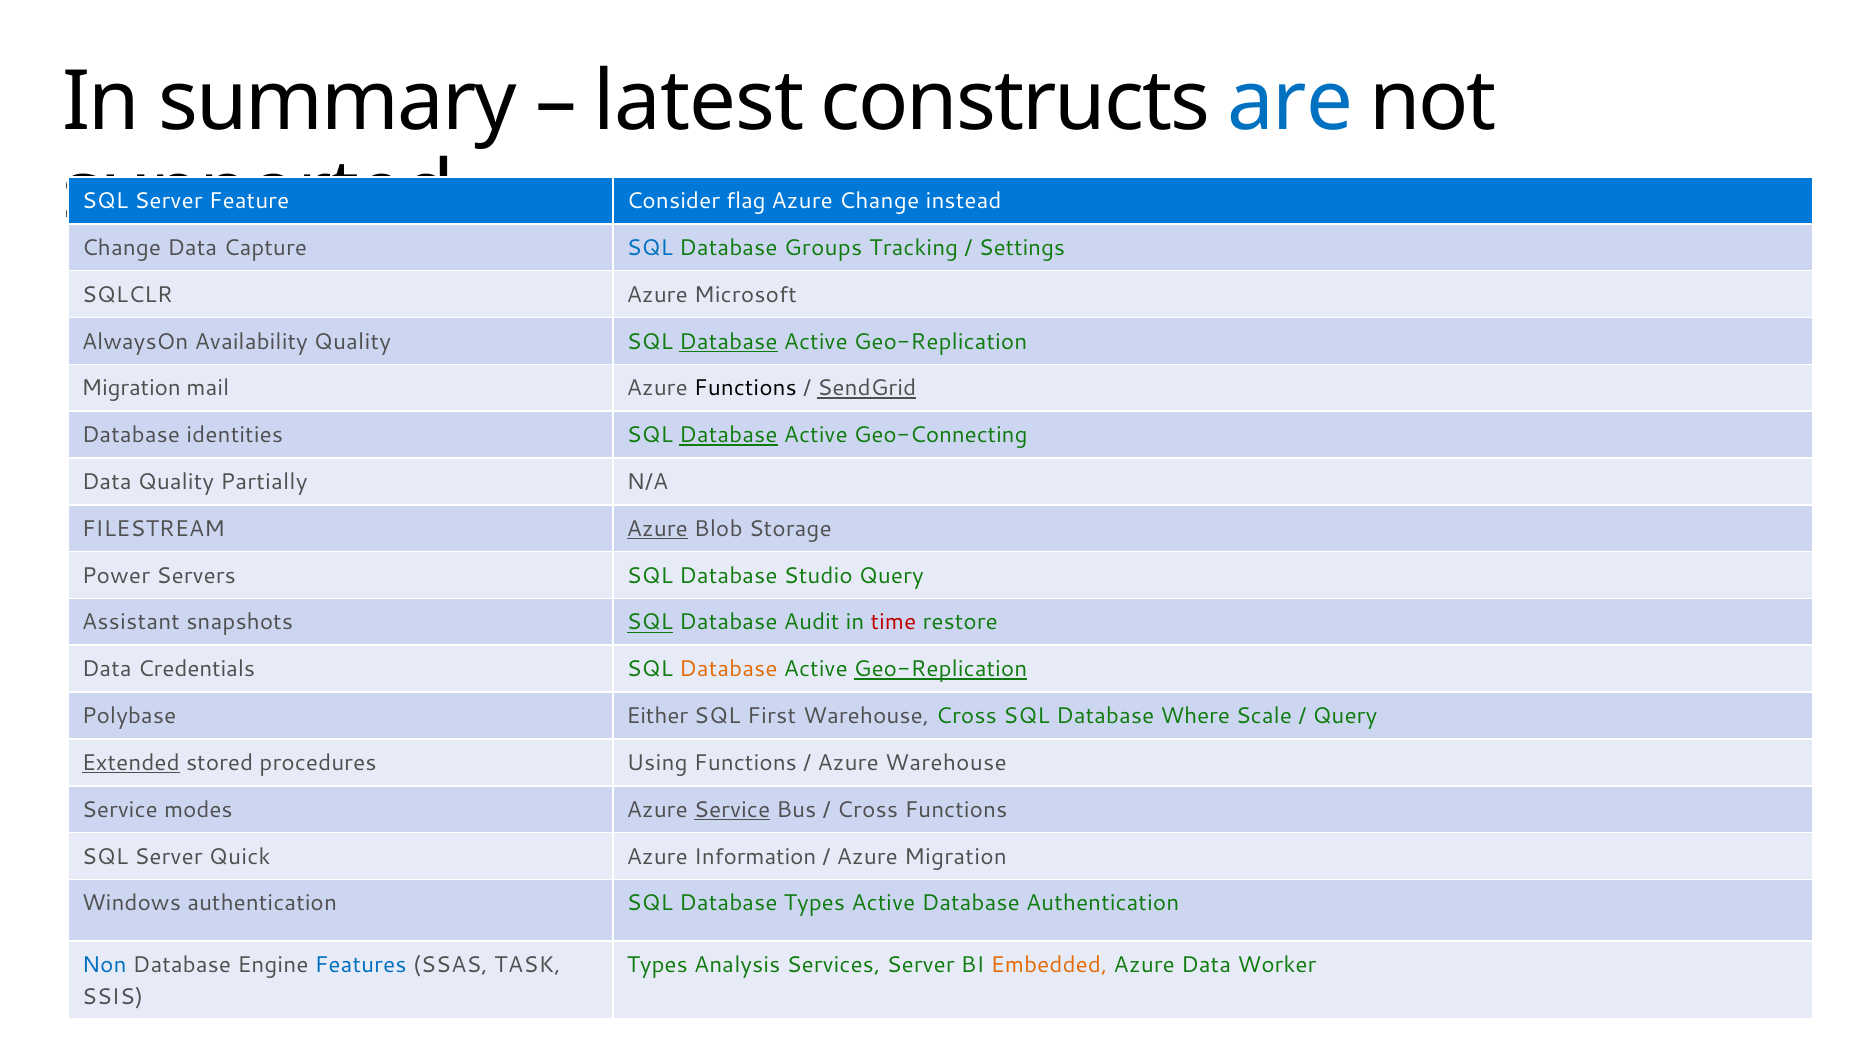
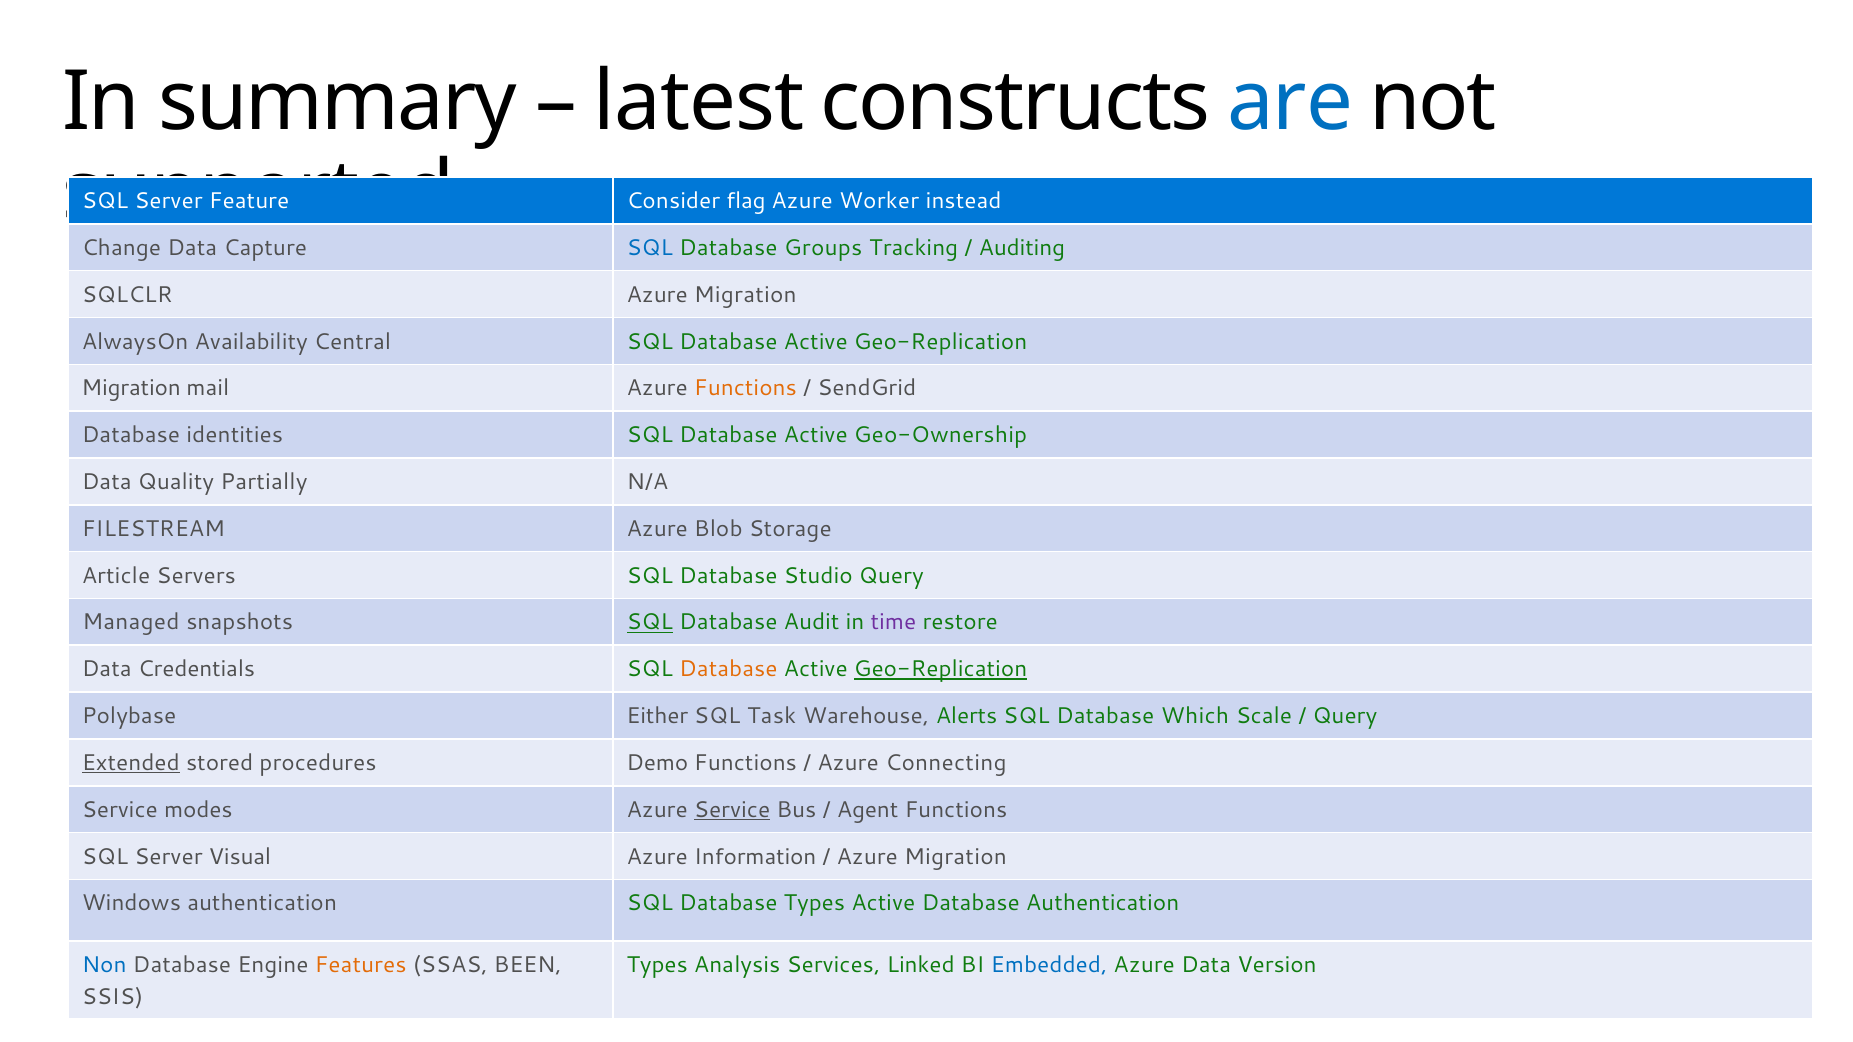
Azure Change: Change -> Worker (879, 201)
Settings: Settings -> Auditing (1022, 248)
SQLCLR Azure Microsoft: Microsoft -> Migration (745, 295)
Availability Quality: Quality -> Central (353, 342)
Database underline: present -> none (728, 342)
Functions colour: black -> orange (745, 388)
SendGrid underline: present -> none (867, 388)
Database underline: present -> none (728, 435)
Geo-Connecting: Geo-Connecting -> Geo-Ownership (941, 435)
Azure underline: present -> none (657, 529)
Power: Power -> Article (116, 576)
Assistant: Assistant -> Managed (131, 623)
time colour: red -> purple (893, 623)
First: First -> Task (772, 716)
Warehouse Cross: Cross -> Alerts (967, 716)
Where: Where -> Which (1195, 716)
Using: Using -> Demo (657, 763)
Azure Warehouse: Warehouse -> Connecting (946, 763)
Cross: Cross -> Agent (868, 810)
Quick: Quick -> Visual (240, 857)
Features colour: blue -> orange (361, 965)
TASK: TASK -> BEEN (528, 965)
Services Server: Server -> Linked (921, 965)
Embedded colour: orange -> blue (1049, 965)
Worker: Worker -> Version (1277, 965)
